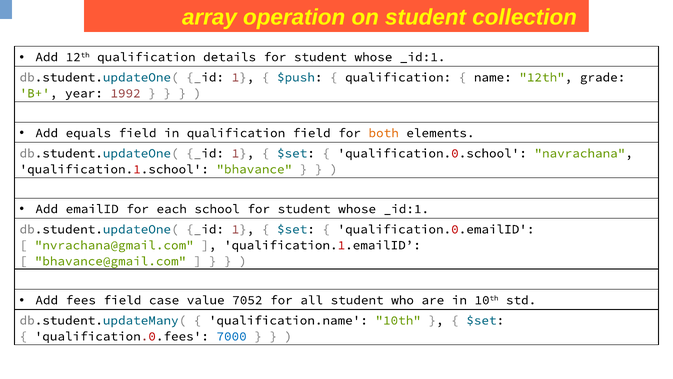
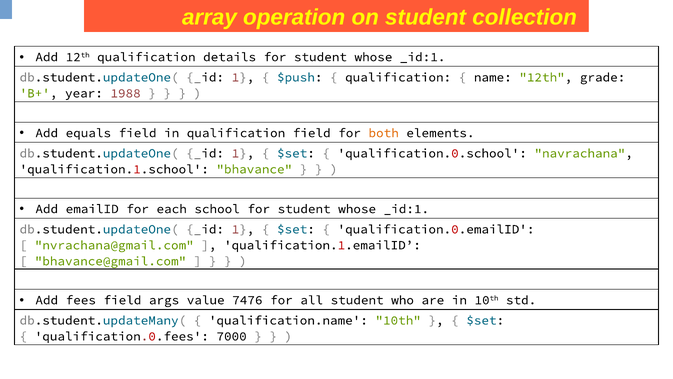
1992: 1992 -> 1988 (126, 93)
case: case -> args (164, 300)
7052: 7052 -> 7476 (247, 300)
7000 colour: blue -> black (232, 336)
